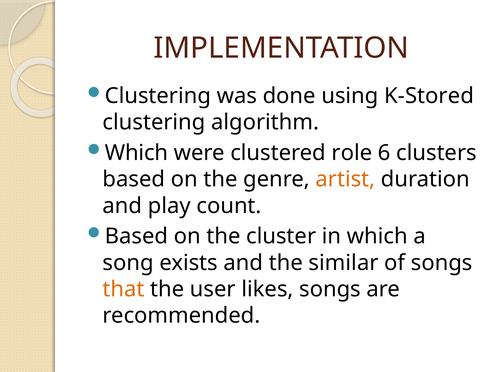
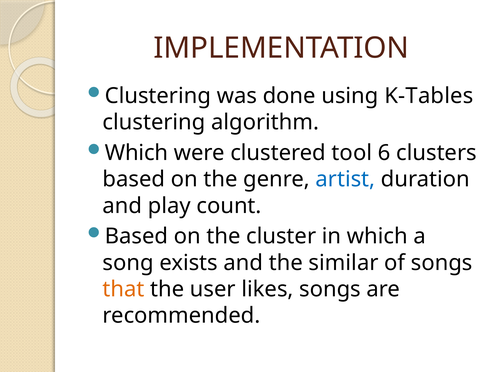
K-Stored: K-Stored -> K-Tables (429, 96)
role: role -> tool (352, 153)
artist colour: orange -> blue (345, 179)
